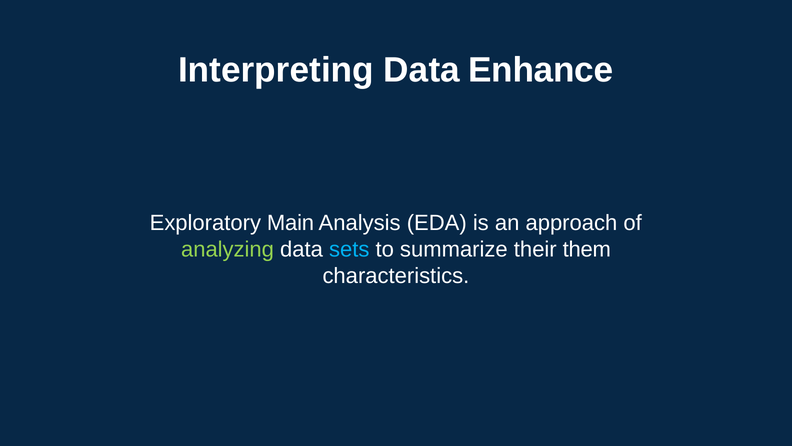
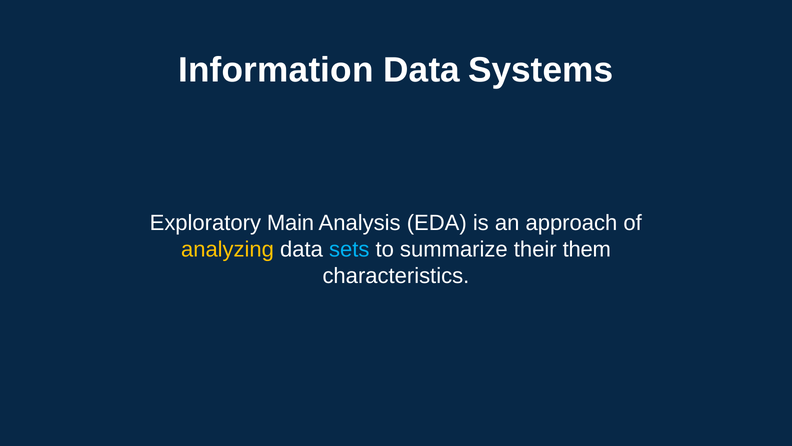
Interpreting: Interpreting -> Information (276, 70)
Enhance: Enhance -> Systems (541, 70)
analyzing colour: light green -> yellow (228, 249)
